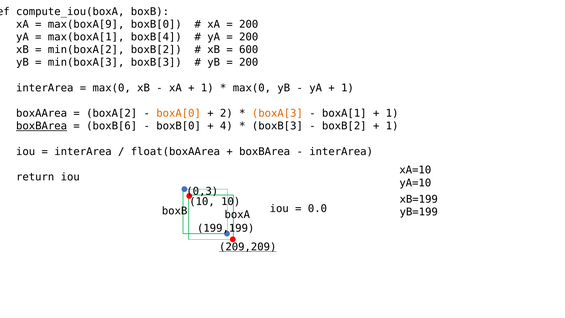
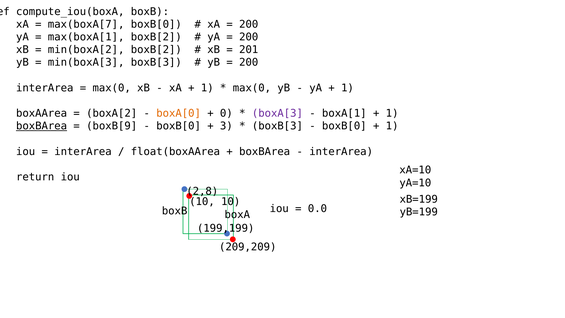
max(boxA[9: max(boxA[9 -> max(boxA[7 (86, 24)
max(boxA[1 boxB[4: boxB[4 -> boxB[2 (156, 37)
600: 600 -> 201 (249, 50)
2: 2 -> 0 (226, 113)
boxA[3 colour: orange -> purple (277, 113)
boxB[6: boxB[6 -> boxB[9 (112, 126)
4: 4 -> 3 (226, 126)
boxB[2: boxB[2 -> boxB[0 (344, 126)
0,3: 0,3 -> 2,8 (202, 191)
209,209 underline: present -> none (248, 247)
